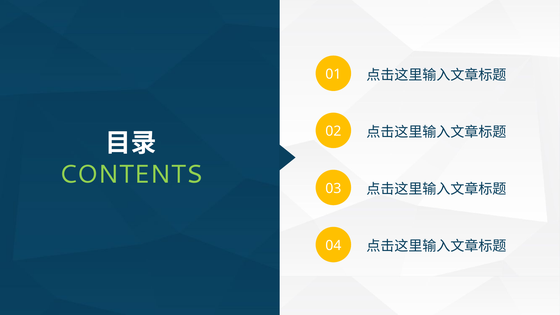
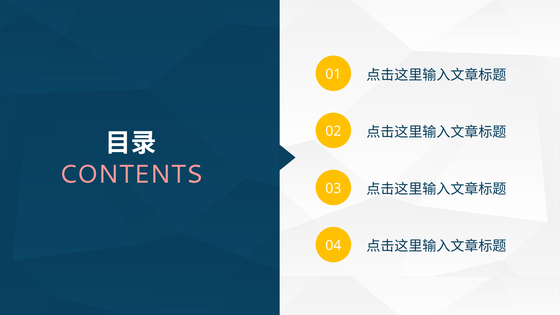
CONTENTS colour: light green -> pink (131, 174)
